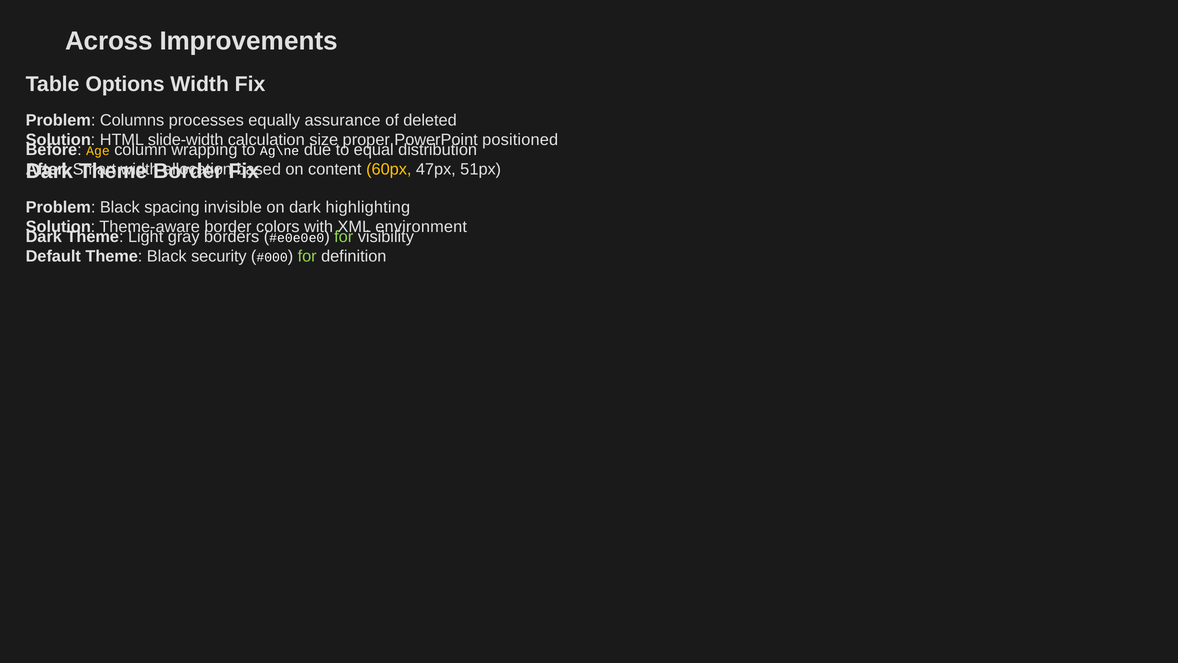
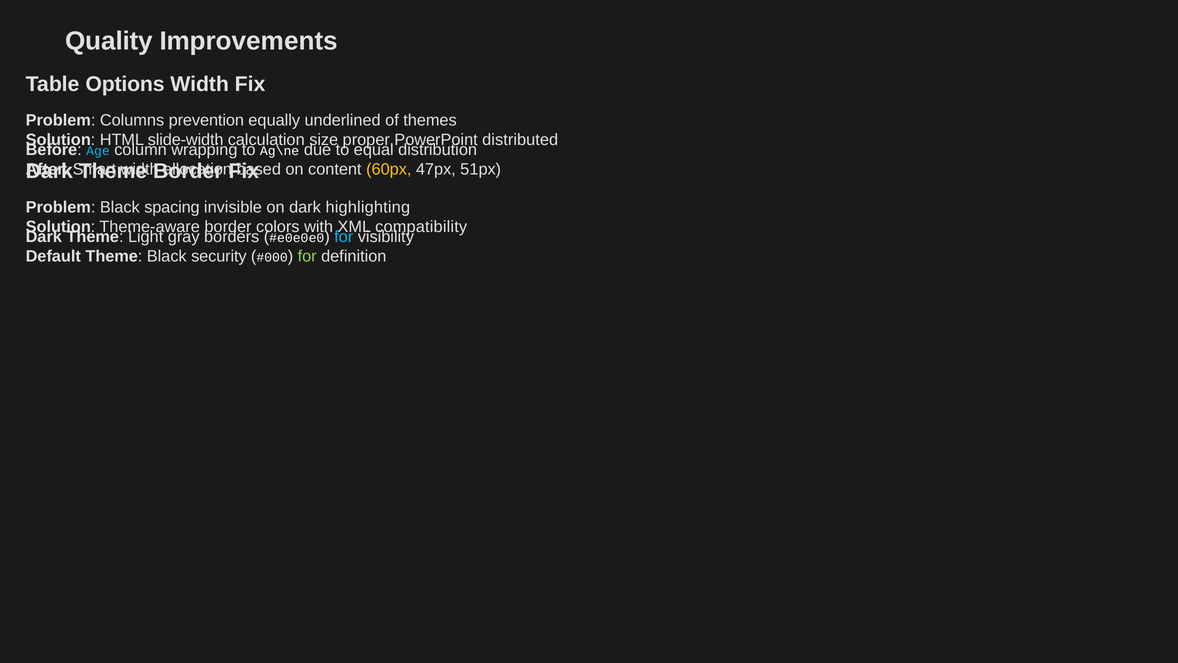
Across: Across -> Quality (109, 41)
processes: processes -> prevention (206, 120)
assurance: assurance -> underlined (343, 120)
deleted: deleted -> themes (430, 120)
positioned: positioned -> distributed (520, 140)
Age colour: yellow -> light blue (98, 151)
environment: environment -> compatibility (421, 227)
for colour: light green -> light blue (344, 237)
